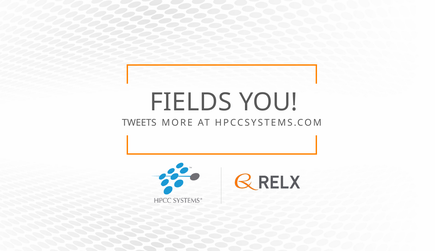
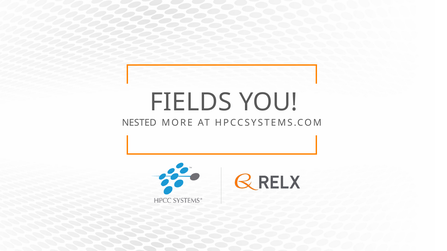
TWEETS: TWEETS -> NESTED (139, 123)
